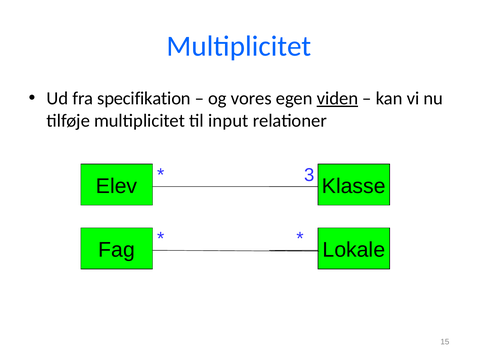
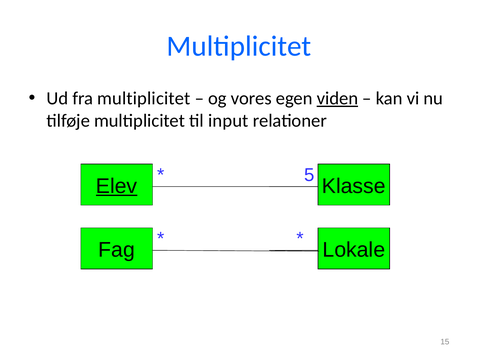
fra specifikation: specifikation -> multiplicitet (144, 98)
3: 3 -> 5 (309, 175)
Elev underline: none -> present (117, 186)
